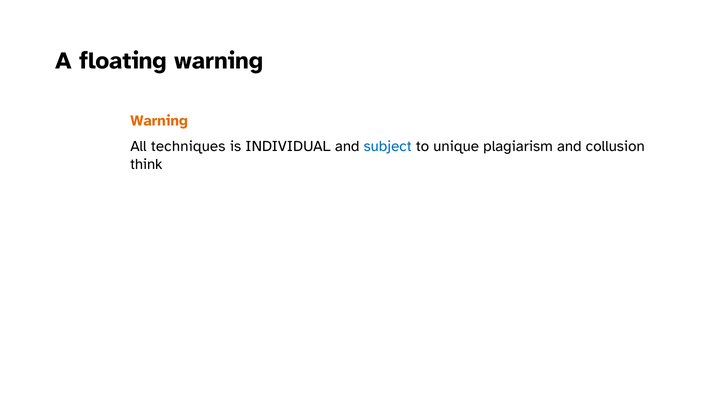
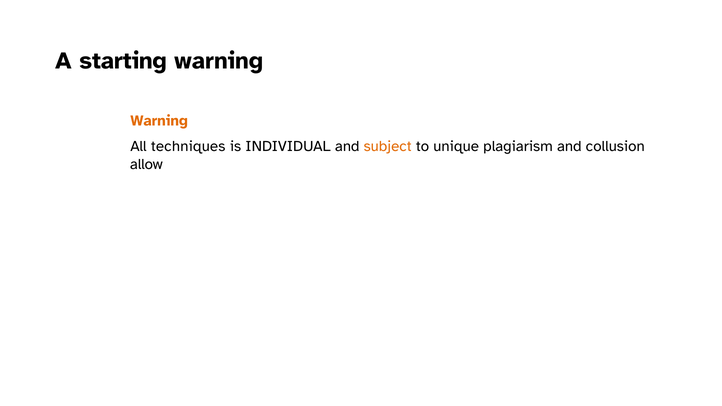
floating: floating -> starting (123, 61)
subject colour: blue -> orange (388, 146)
think: think -> allow (146, 165)
